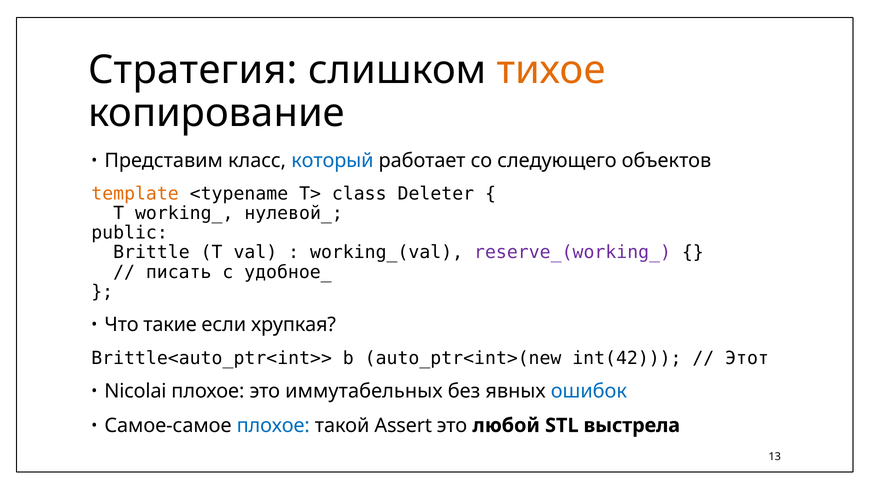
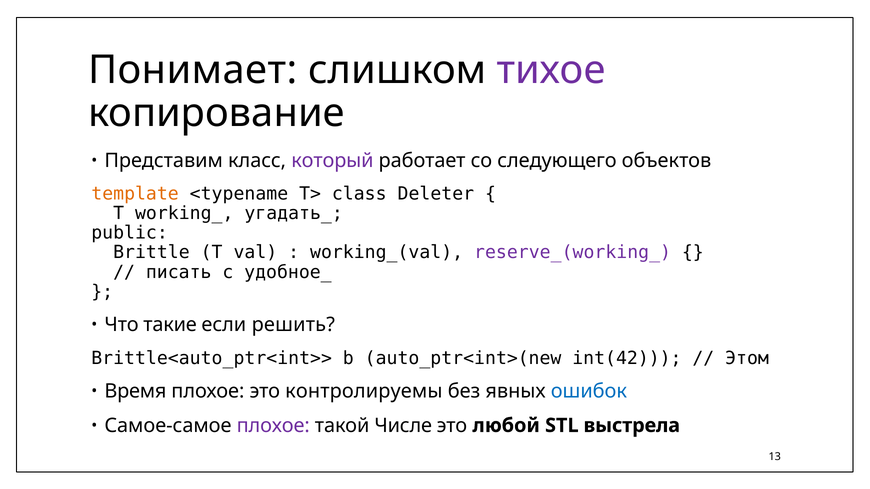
Стратегия: Стратегия -> Понимает (193, 70)
тихое colour: orange -> purple (551, 70)
который colour: blue -> purple (332, 161)
нулевой_: нулевой_ -> угадать_ (294, 214)
хрупкая: хрупкая -> решить (293, 325)
Этот: Этот -> Этом (747, 358)
Nicolai: Nicolai -> Время (135, 392)
иммутабельных: иммутабельных -> контролируемы (364, 392)
плохое colour: blue -> purple (273, 426)
Assert: Assert -> Числе (403, 426)
